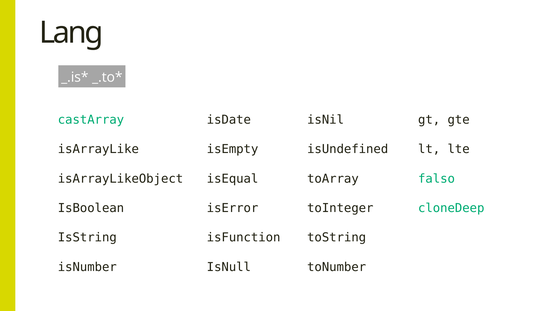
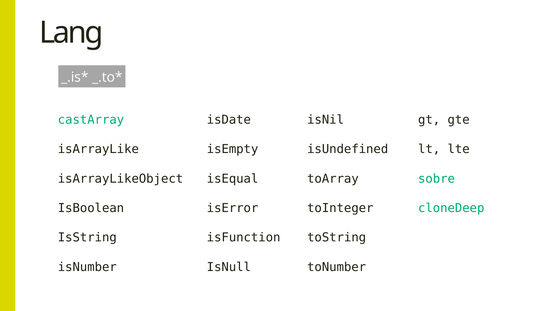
falso: falso -> sobre (436, 179)
